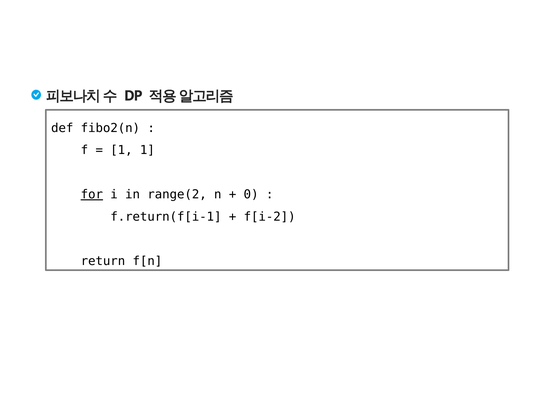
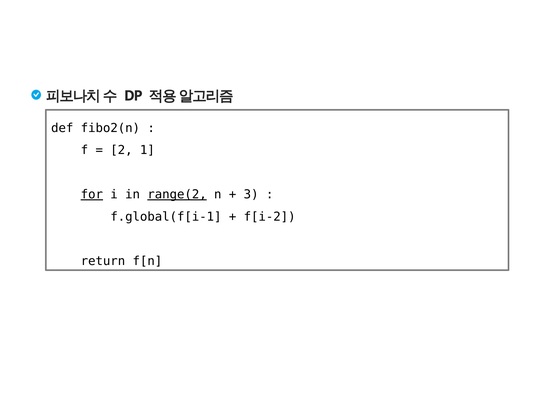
1: 1 -> 2 (121, 150)
range(2 underline: none -> present (177, 195)
0: 0 -> 3 (251, 195)
f.return(f[i-1: f.return(f[i-1 -> f.global(f[i-1 (166, 217)
